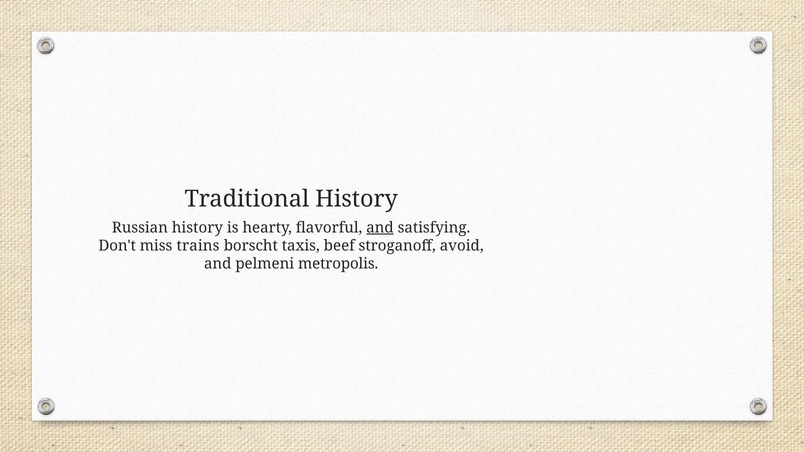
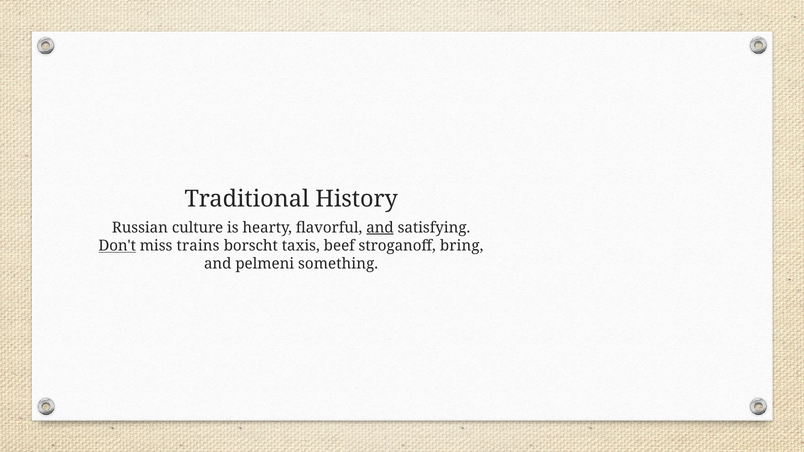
Russian history: history -> culture (197, 228)
Don't underline: none -> present (117, 246)
avoid: avoid -> bring (462, 246)
metropolis: metropolis -> something (338, 264)
